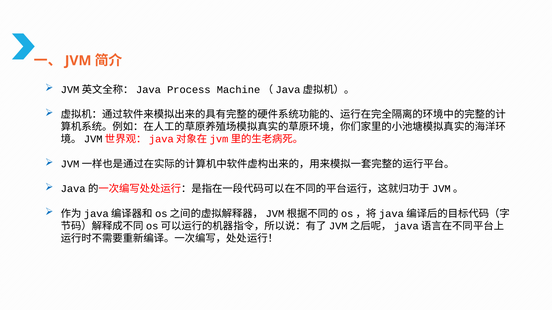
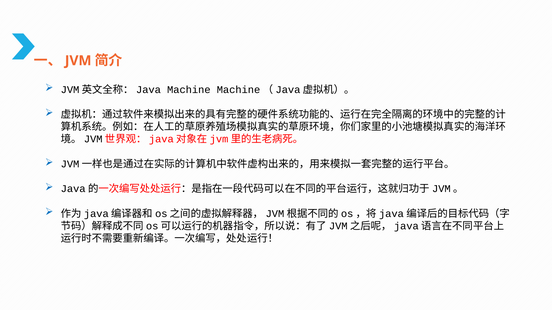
Process: Process -> Machine (189, 90)
